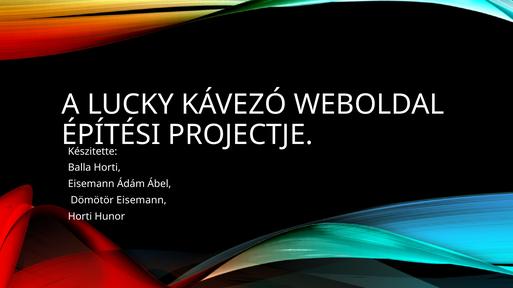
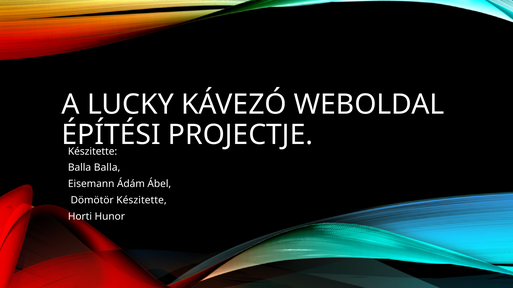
Balla Horti: Horti -> Balla (107, 168)
Dömötör Eisemann: Eisemann -> Készitette (141, 201)
